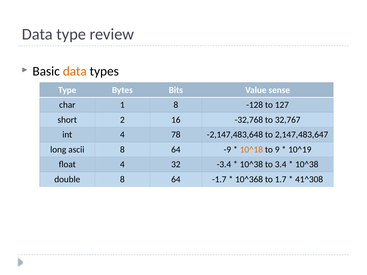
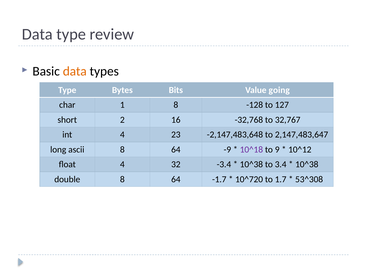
sense: sense -> going (279, 90)
78: 78 -> 23 (176, 135)
10^18 colour: orange -> purple (251, 150)
10^19: 10^19 -> 10^12 (300, 150)
10^368: 10^368 -> 10^720 (249, 179)
41^308: 41^308 -> 53^308 (309, 179)
